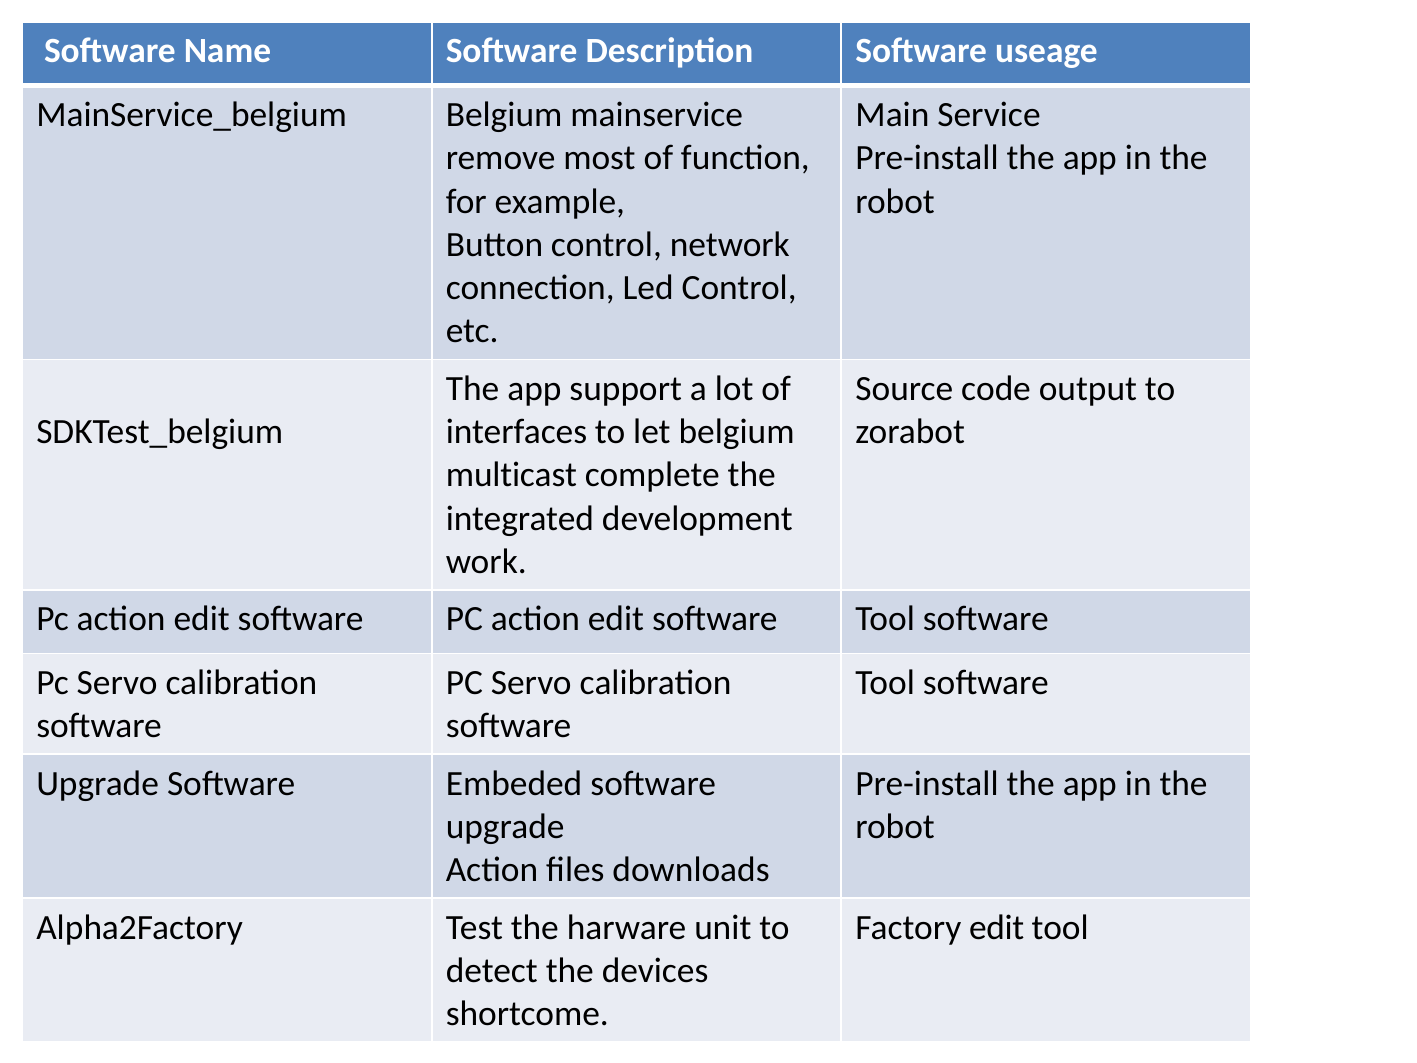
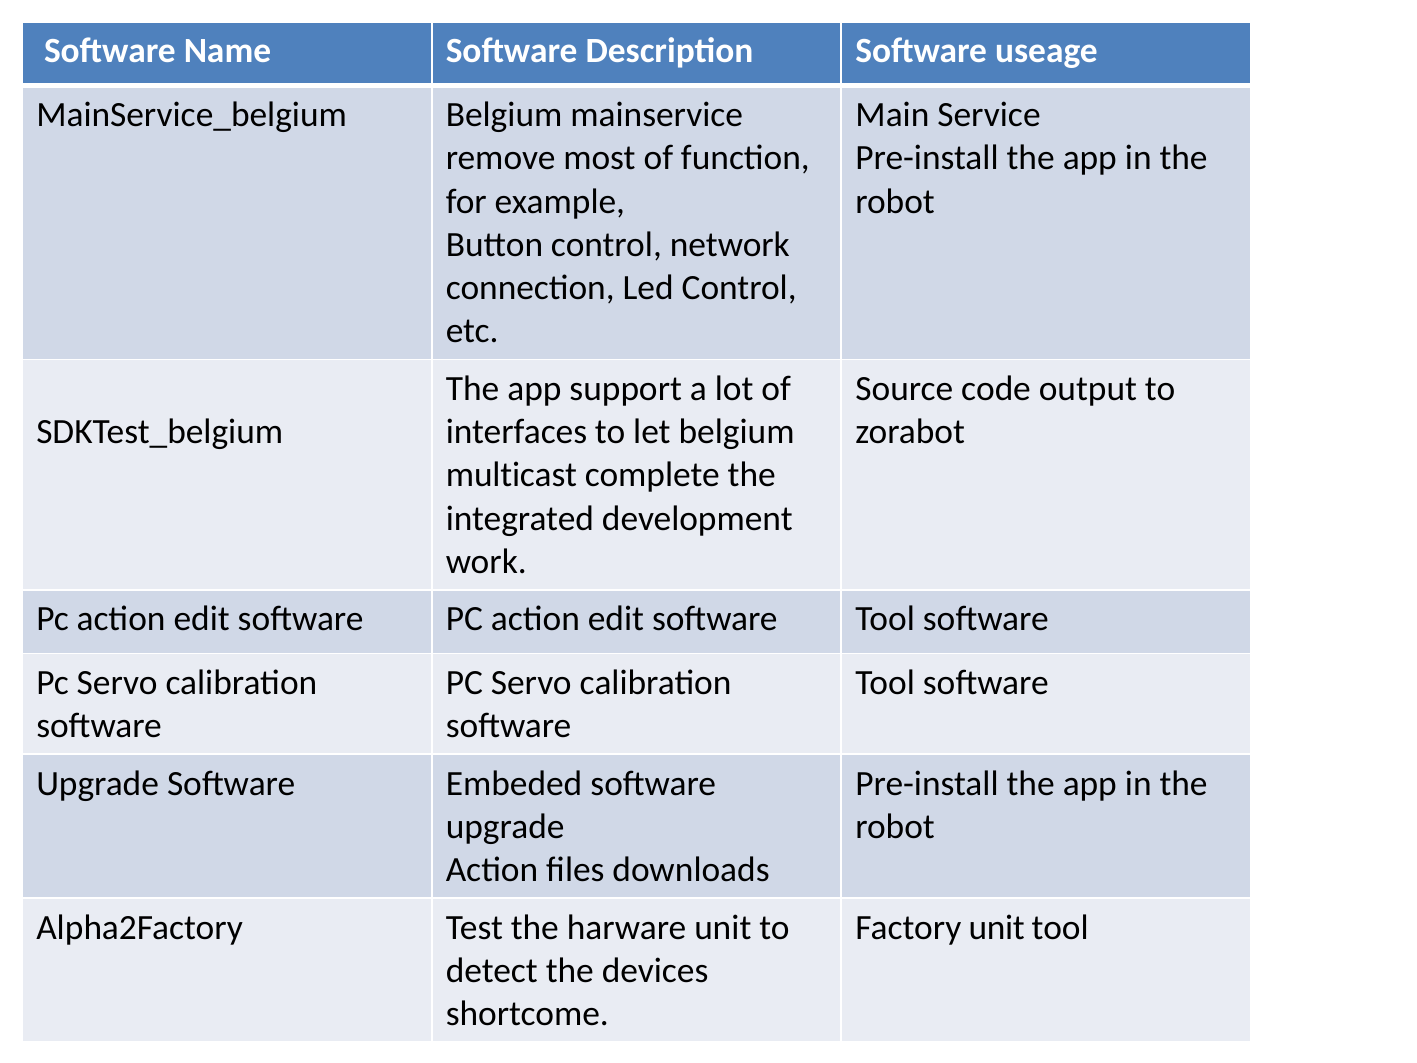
Factory edit: edit -> unit (997, 927)
